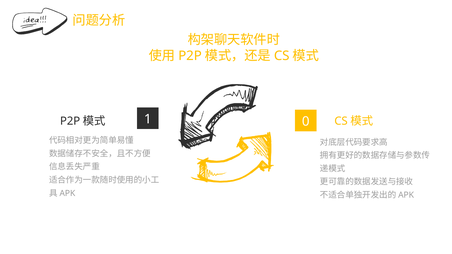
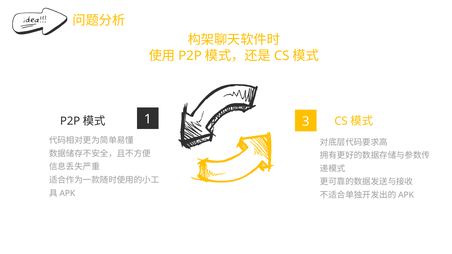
0: 0 -> 3 (306, 122)
